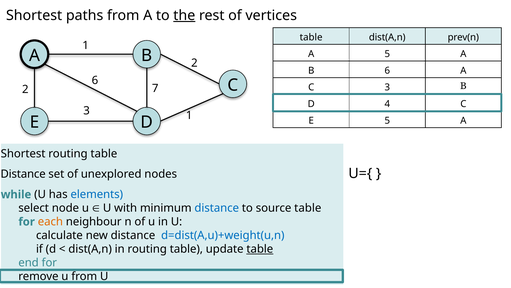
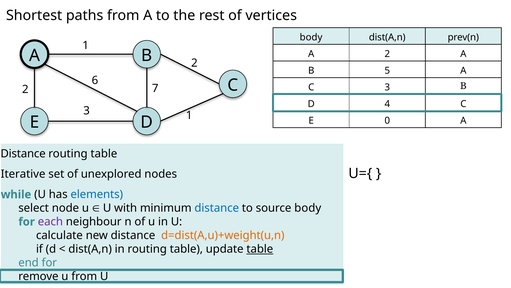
the underline: present -> none (184, 15)
table: table -> body (311, 37)
A 5: 5 -> 2 (387, 54)
B 6: 6 -> 5 (387, 71)
E 5: 5 -> 0 (387, 120)
Shortest: Shortest -> Distance (23, 153)
Distance: Distance -> Iterative (23, 174)
source table: table -> body (308, 208)
each colour: orange -> purple (50, 221)
d=dist(A,u)+weight(u,n colour: blue -> orange (223, 235)
